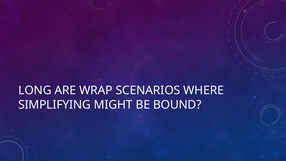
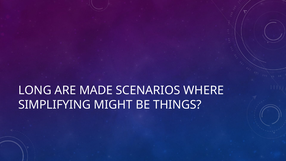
WRAP: WRAP -> MADE (96, 90)
BOUND: BOUND -> THINGS (177, 105)
